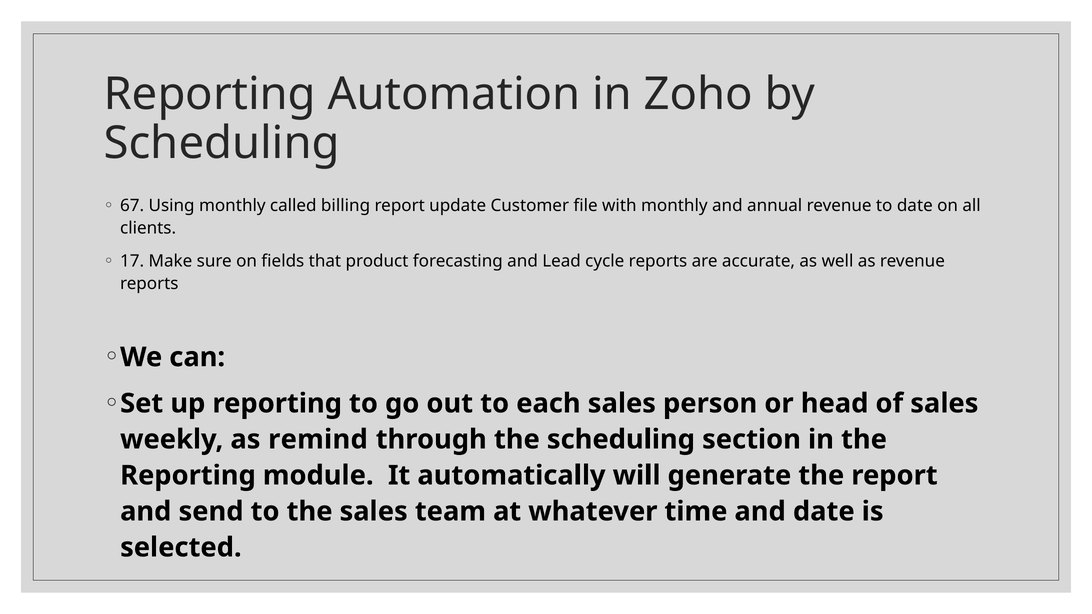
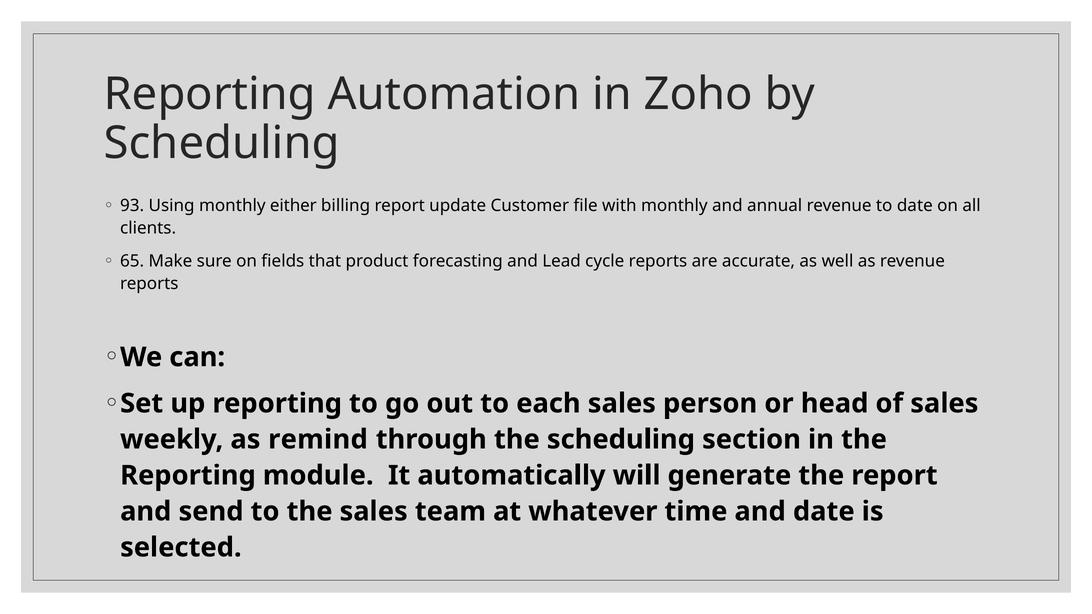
67: 67 -> 93 (132, 206)
called: called -> either (293, 206)
17: 17 -> 65 (132, 261)
